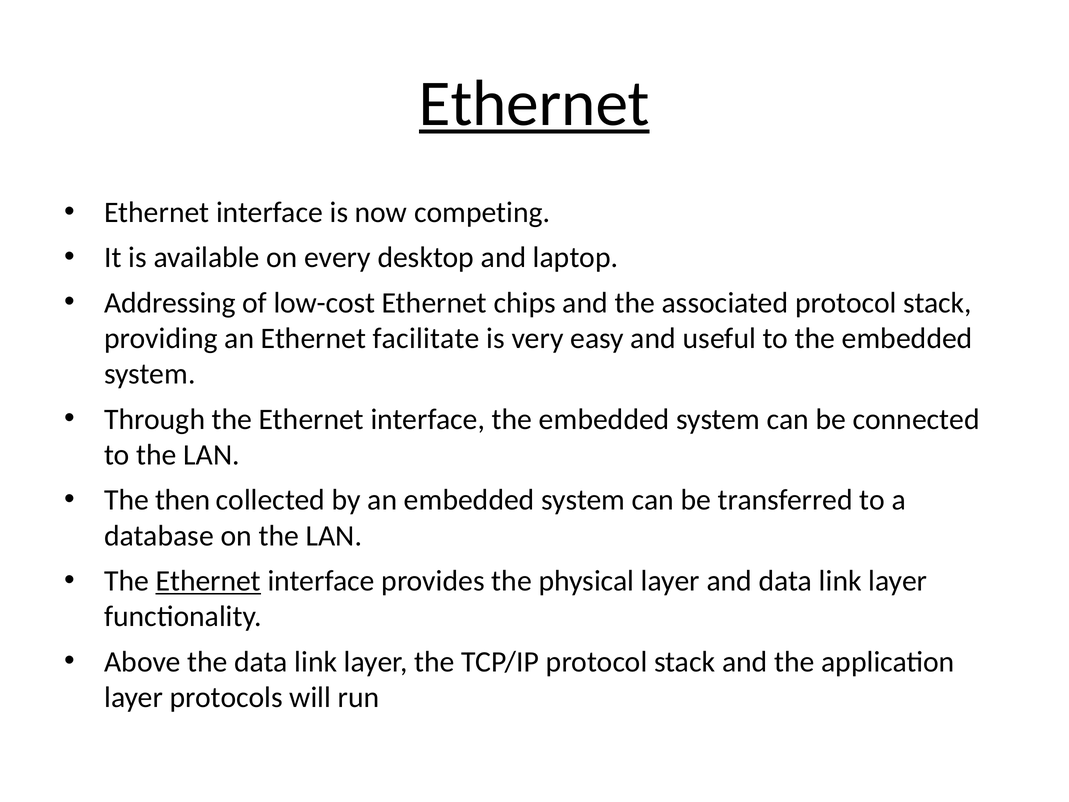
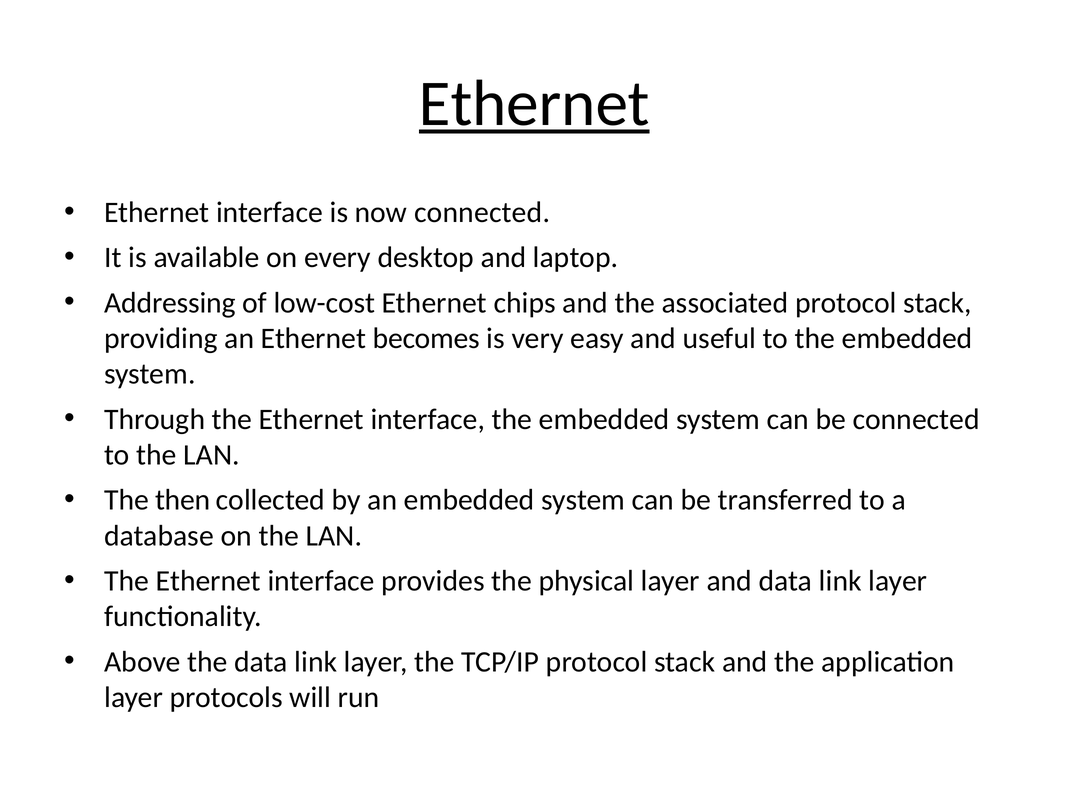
now competing: competing -> connected (482, 212)
facilitate: facilitate -> becomes (426, 338)
Ethernet underline: present -> none (208, 581)
